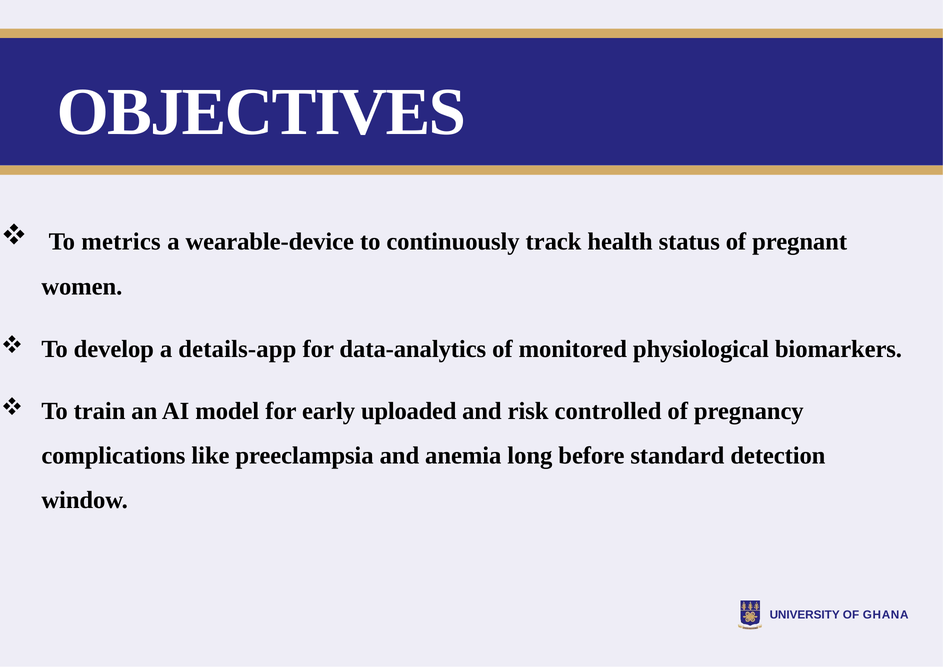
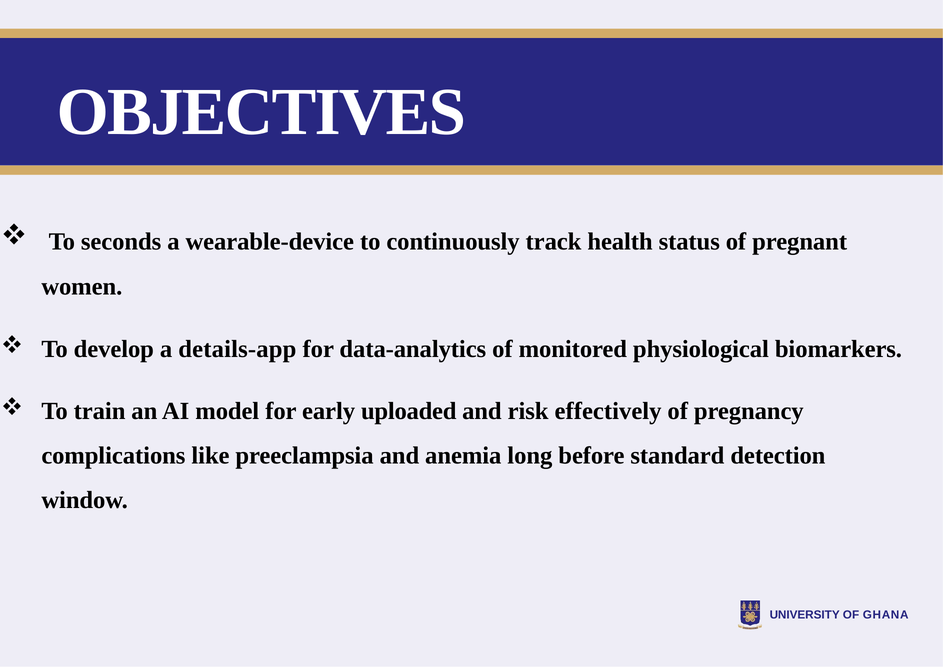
metrics: metrics -> seconds (121, 241)
controlled: controlled -> effectively (608, 411)
